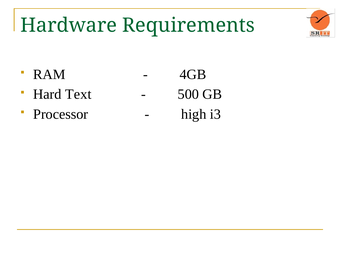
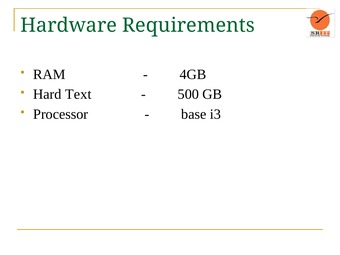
high: high -> base (194, 114)
